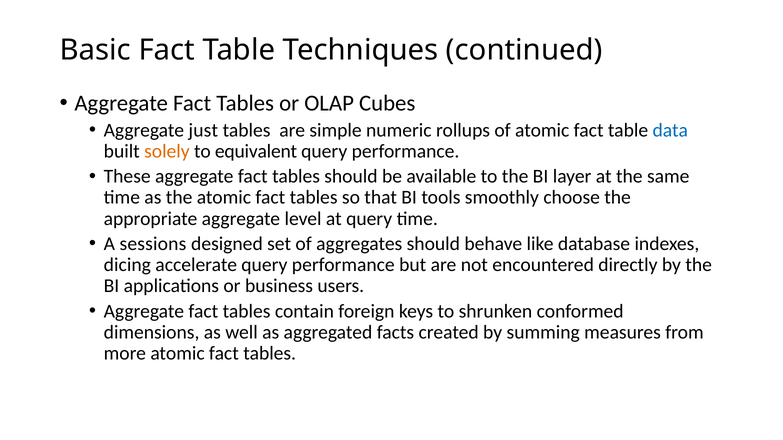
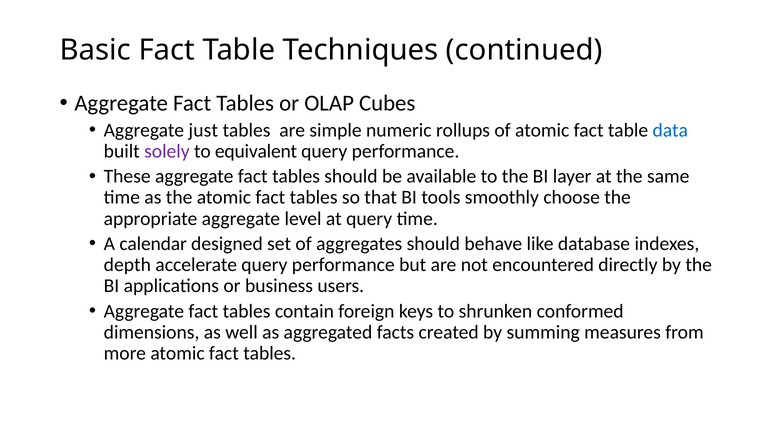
solely colour: orange -> purple (167, 151)
sessions: sessions -> calendar (153, 244)
dicing: dicing -> depth (127, 265)
